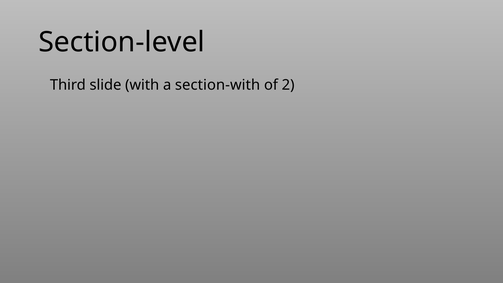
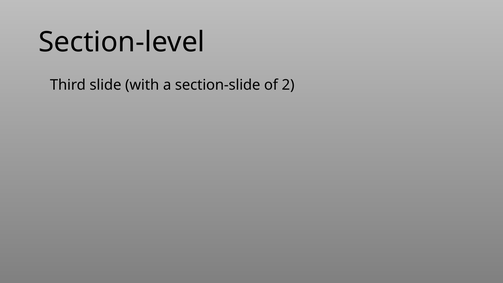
section-with: section-with -> section-slide (218, 85)
